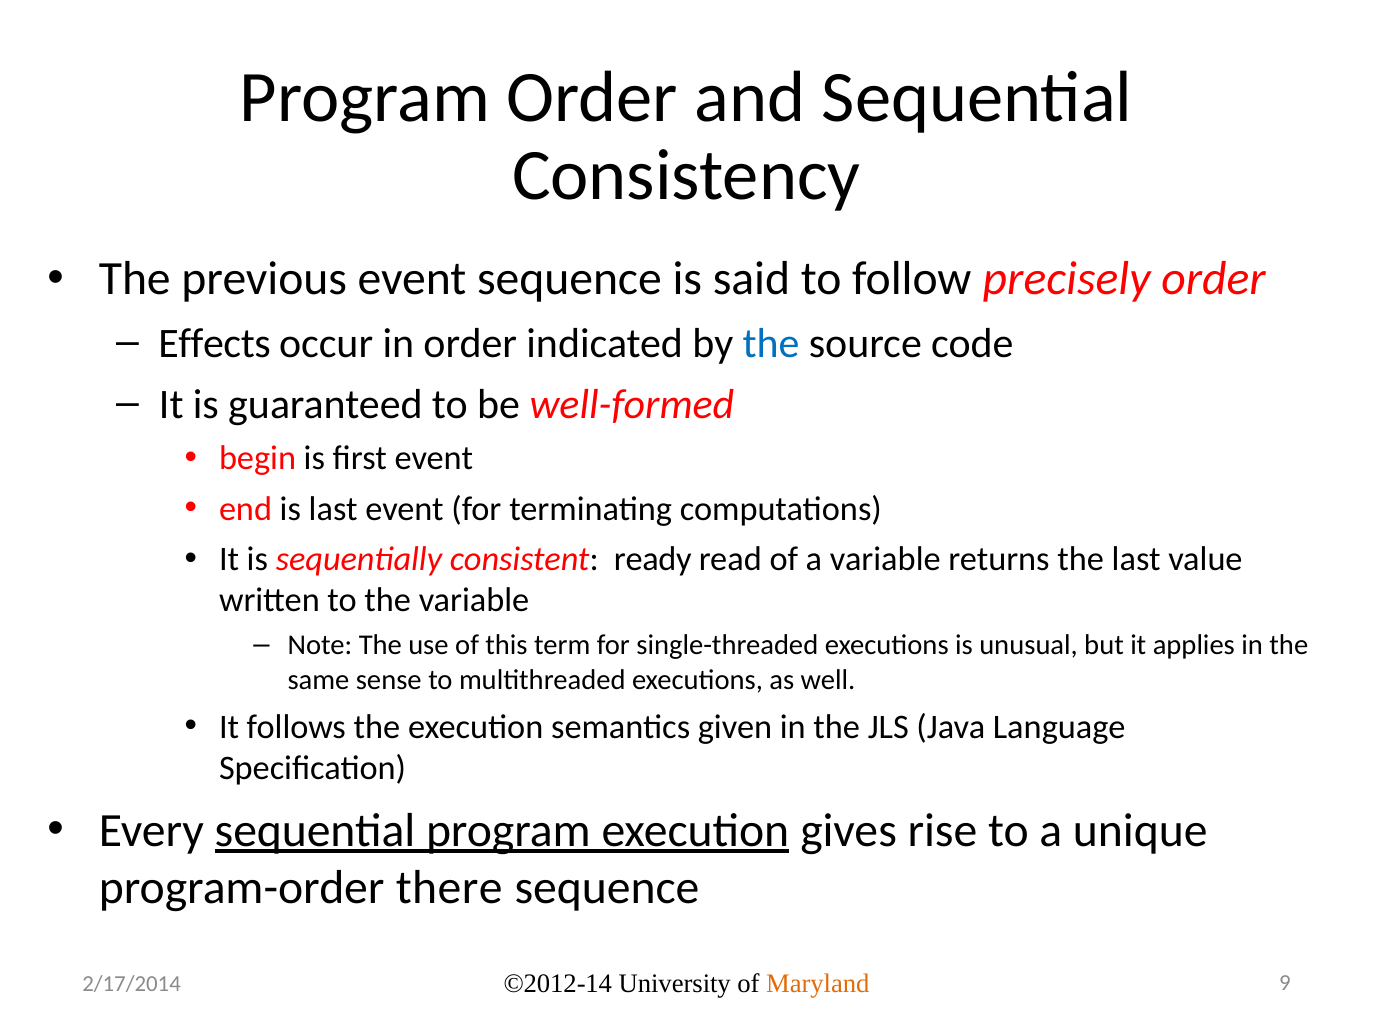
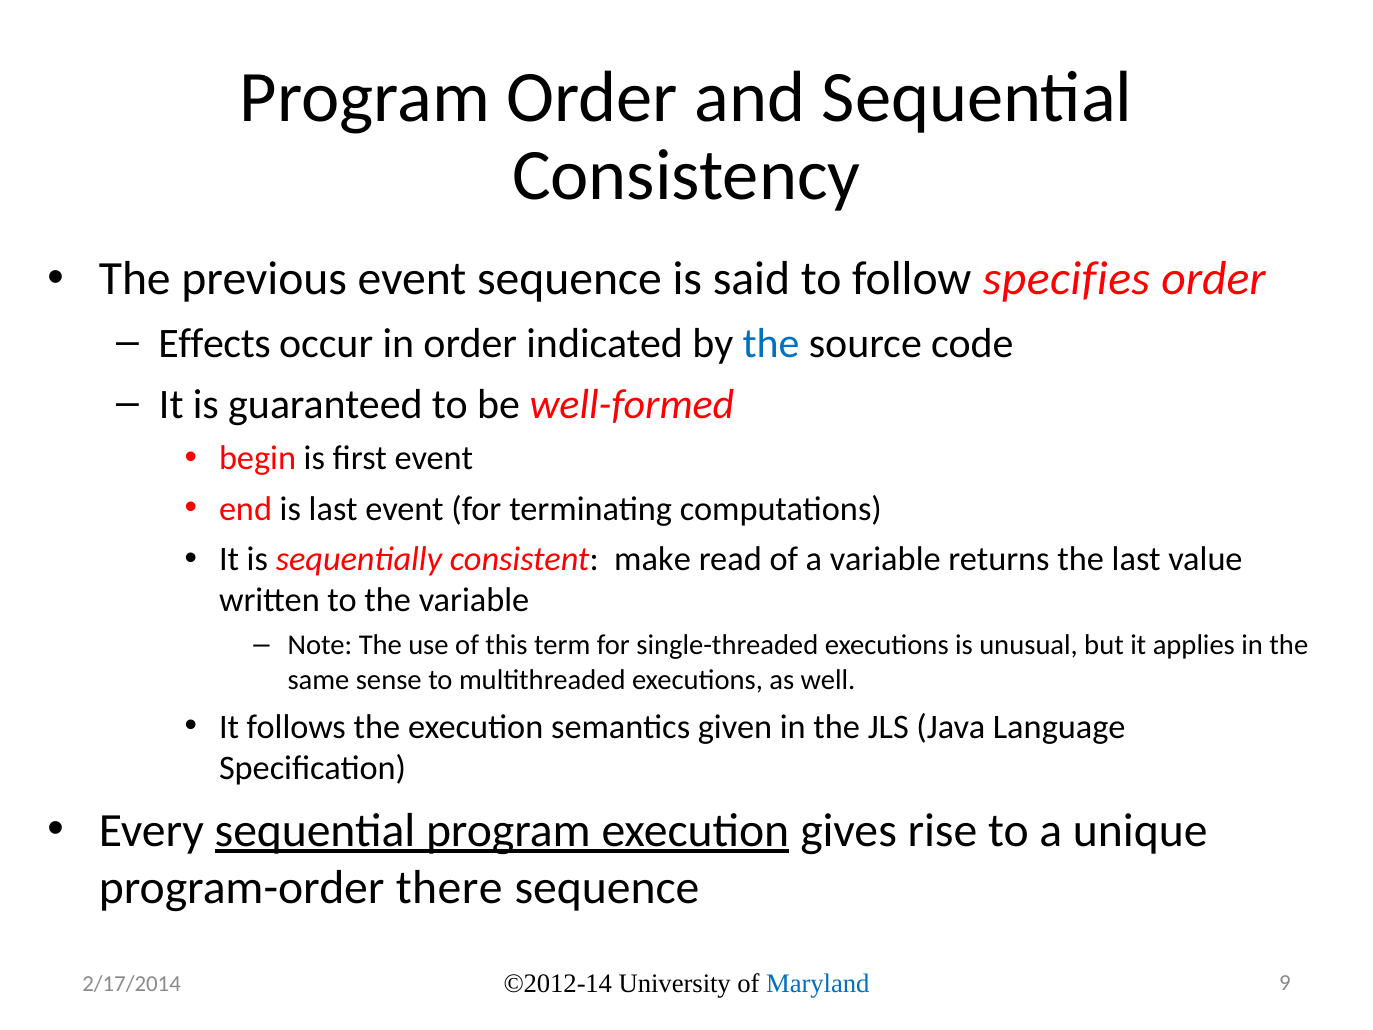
precisely: precisely -> specifies (1066, 279)
ready: ready -> make (653, 559)
Maryland colour: orange -> blue (818, 984)
